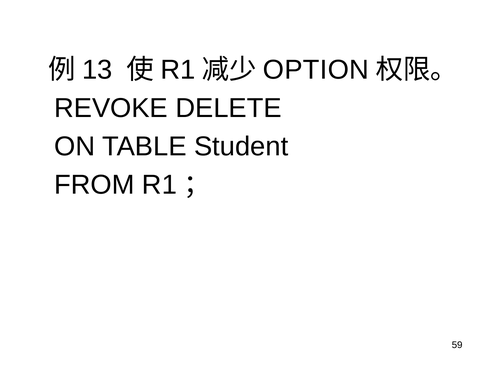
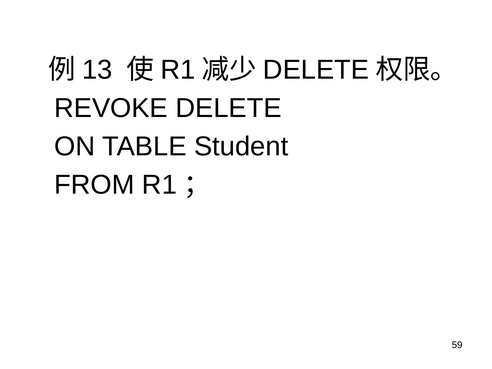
OPTION: OPTION -> DELETE (316, 70)
